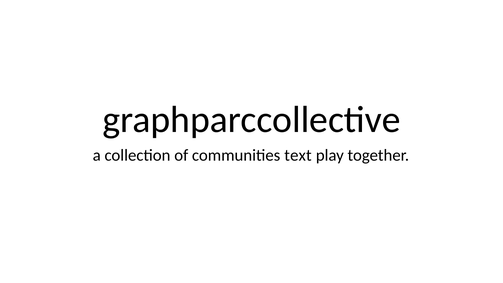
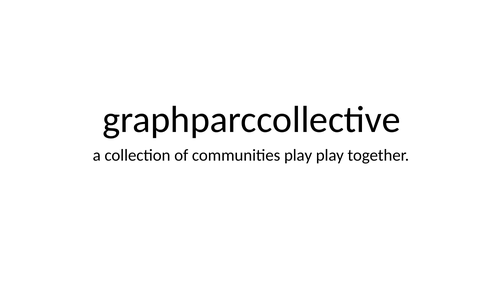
communities text: text -> play (298, 155)
